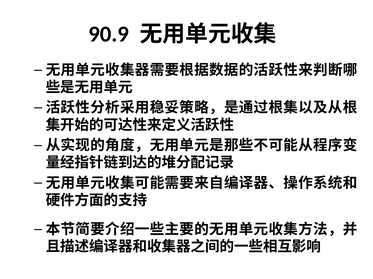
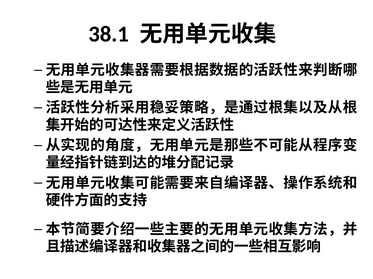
90.9: 90.9 -> 38.1 (109, 34)
